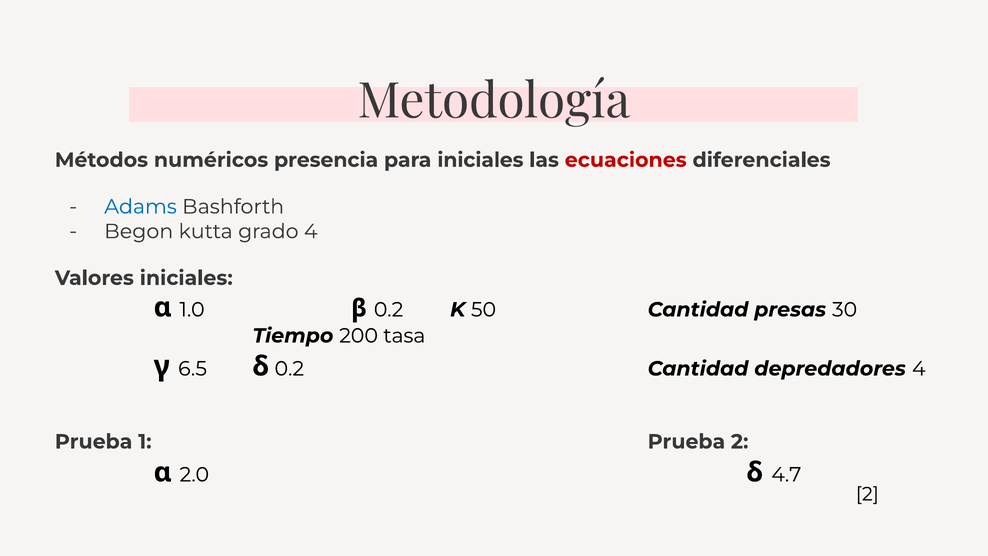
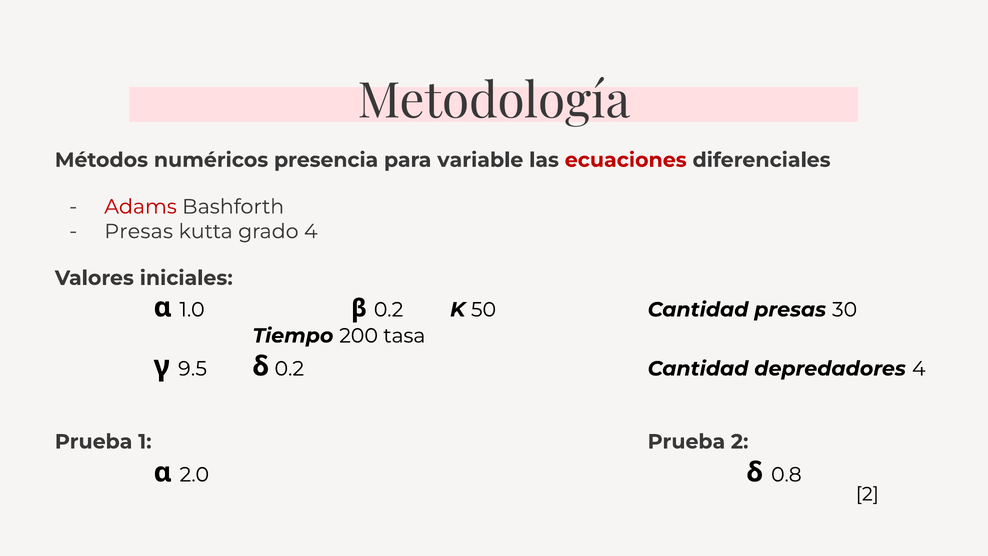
para iniciales: iniciales -> variable (480, 160)
Adams colour: blue -> red (141, 207)
Begon: Begon -> Presas (139, 231)
6.5: 6.5 -> 9.5 (193, 369)
4.7: 4.7 -> 0.8 (786, 474)
